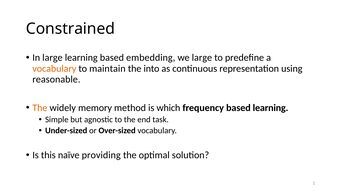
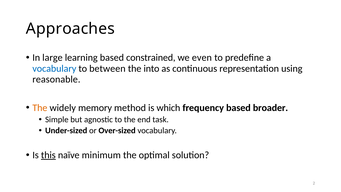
Constrained: Constrained -> Approaches (70, 29)
embedding: embedding -> constrained (151, 58)
we large: large -> even (202, 58)
vocabulary colour: orange -> blue (54, 68)
maintain: maintain -> between (107, 68)
based learning: learning -> broader (270, 108)
this underline: none -> present (48, 155)
providing: providing -> minimum (101, 155)
